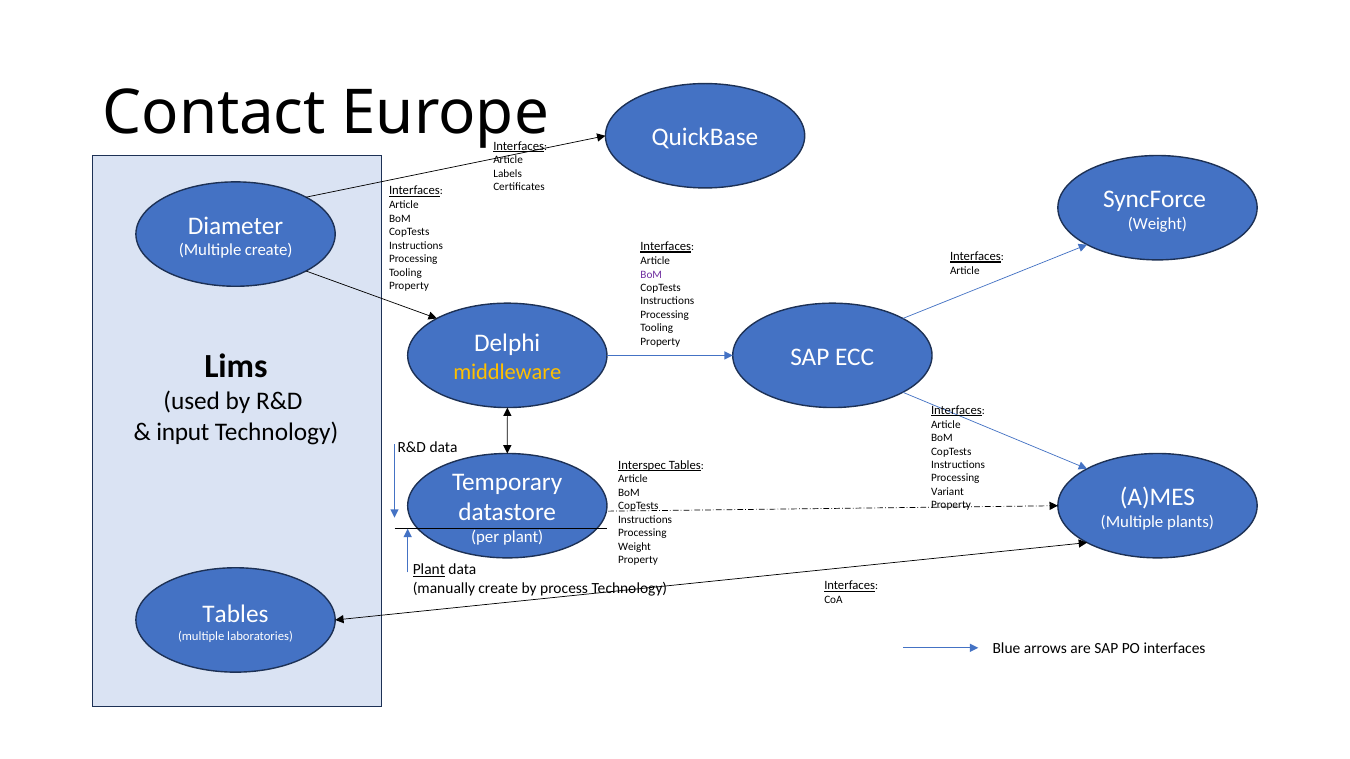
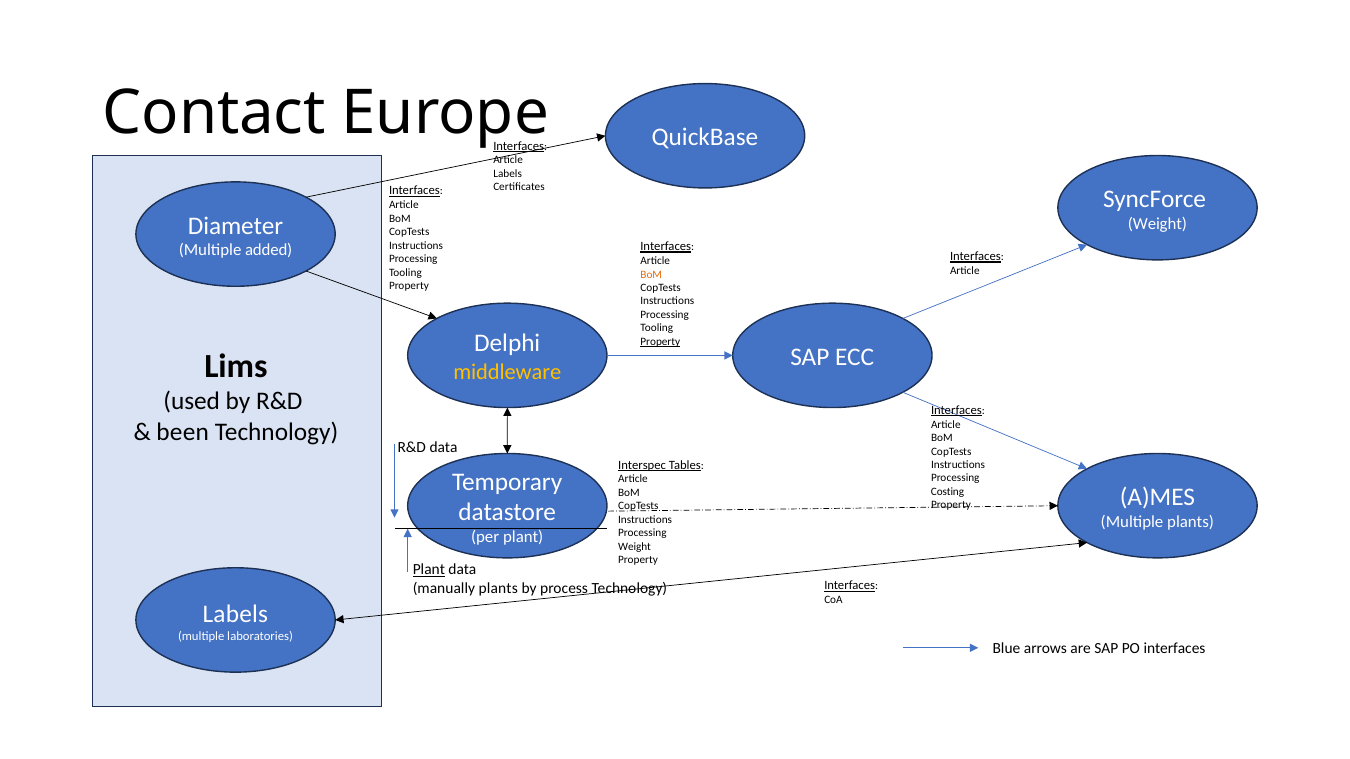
Multiple create: create -> added (269, 251)
BoM colour: purple -> orange (651, 274)
Property underline: none -> present (660, 342)
input: input -> been (183, 432)
Variant: Variant -> Costing (947, 492)
manually create: create -> plants (498, 588)
Tables: Tables -> Labels (235, 614)
